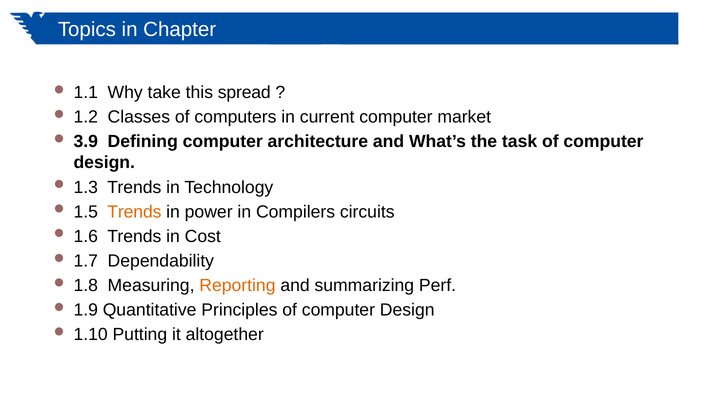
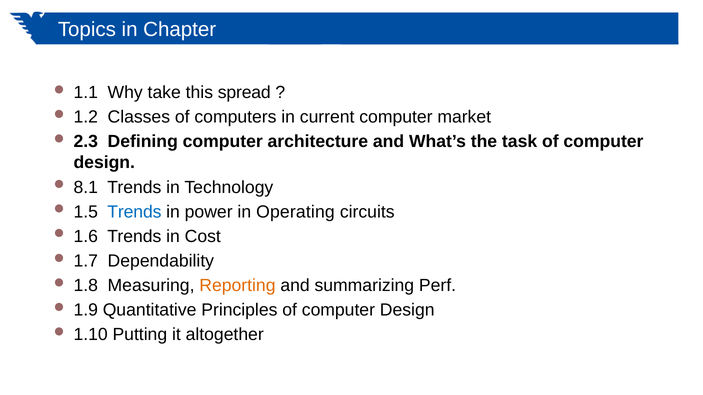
3.9: 3.9 -> 2.3 (86, 142)
1.3: 1.3 -> 8.1 (86, 187)
Trends colour: orange -> blue (134, 212)
Compilers: Compilers -> Operating (295, 212)
